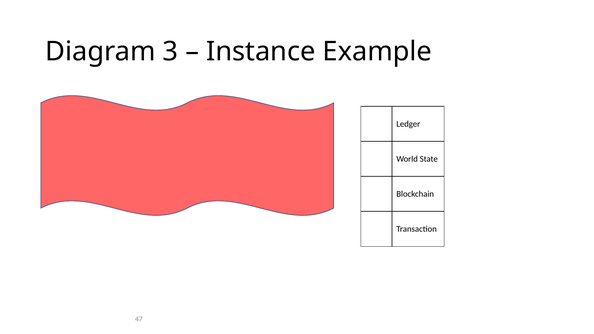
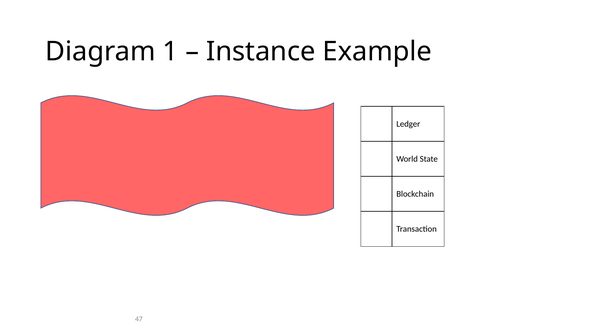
3: 3 -> 1 (170, 52)
